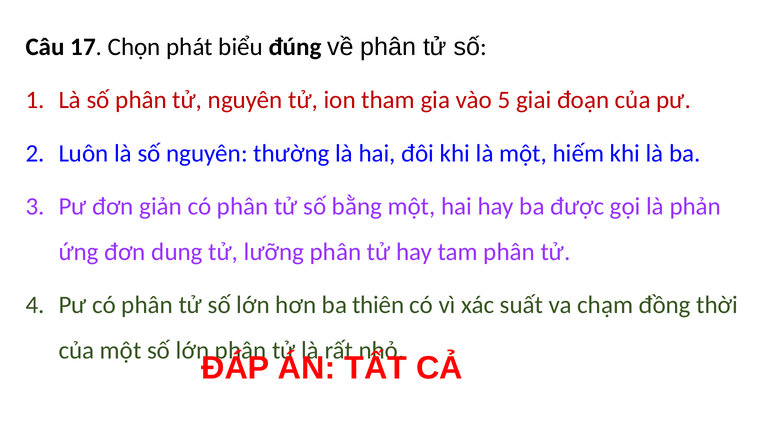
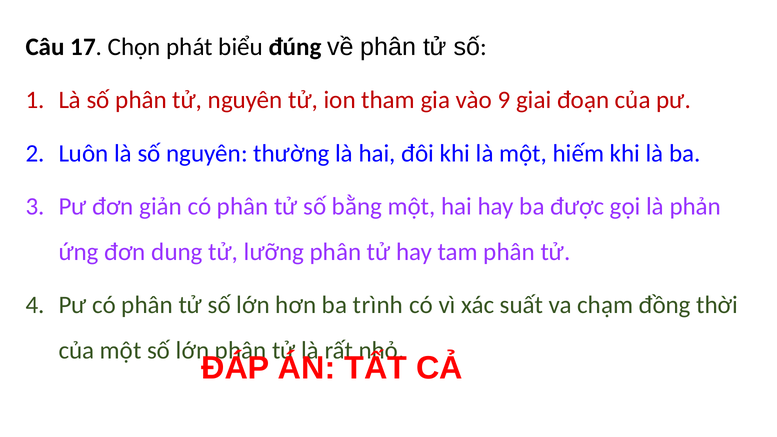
5: 5 -> 9 (504, 100)
thiên: thiên -> trình (378, 305)
